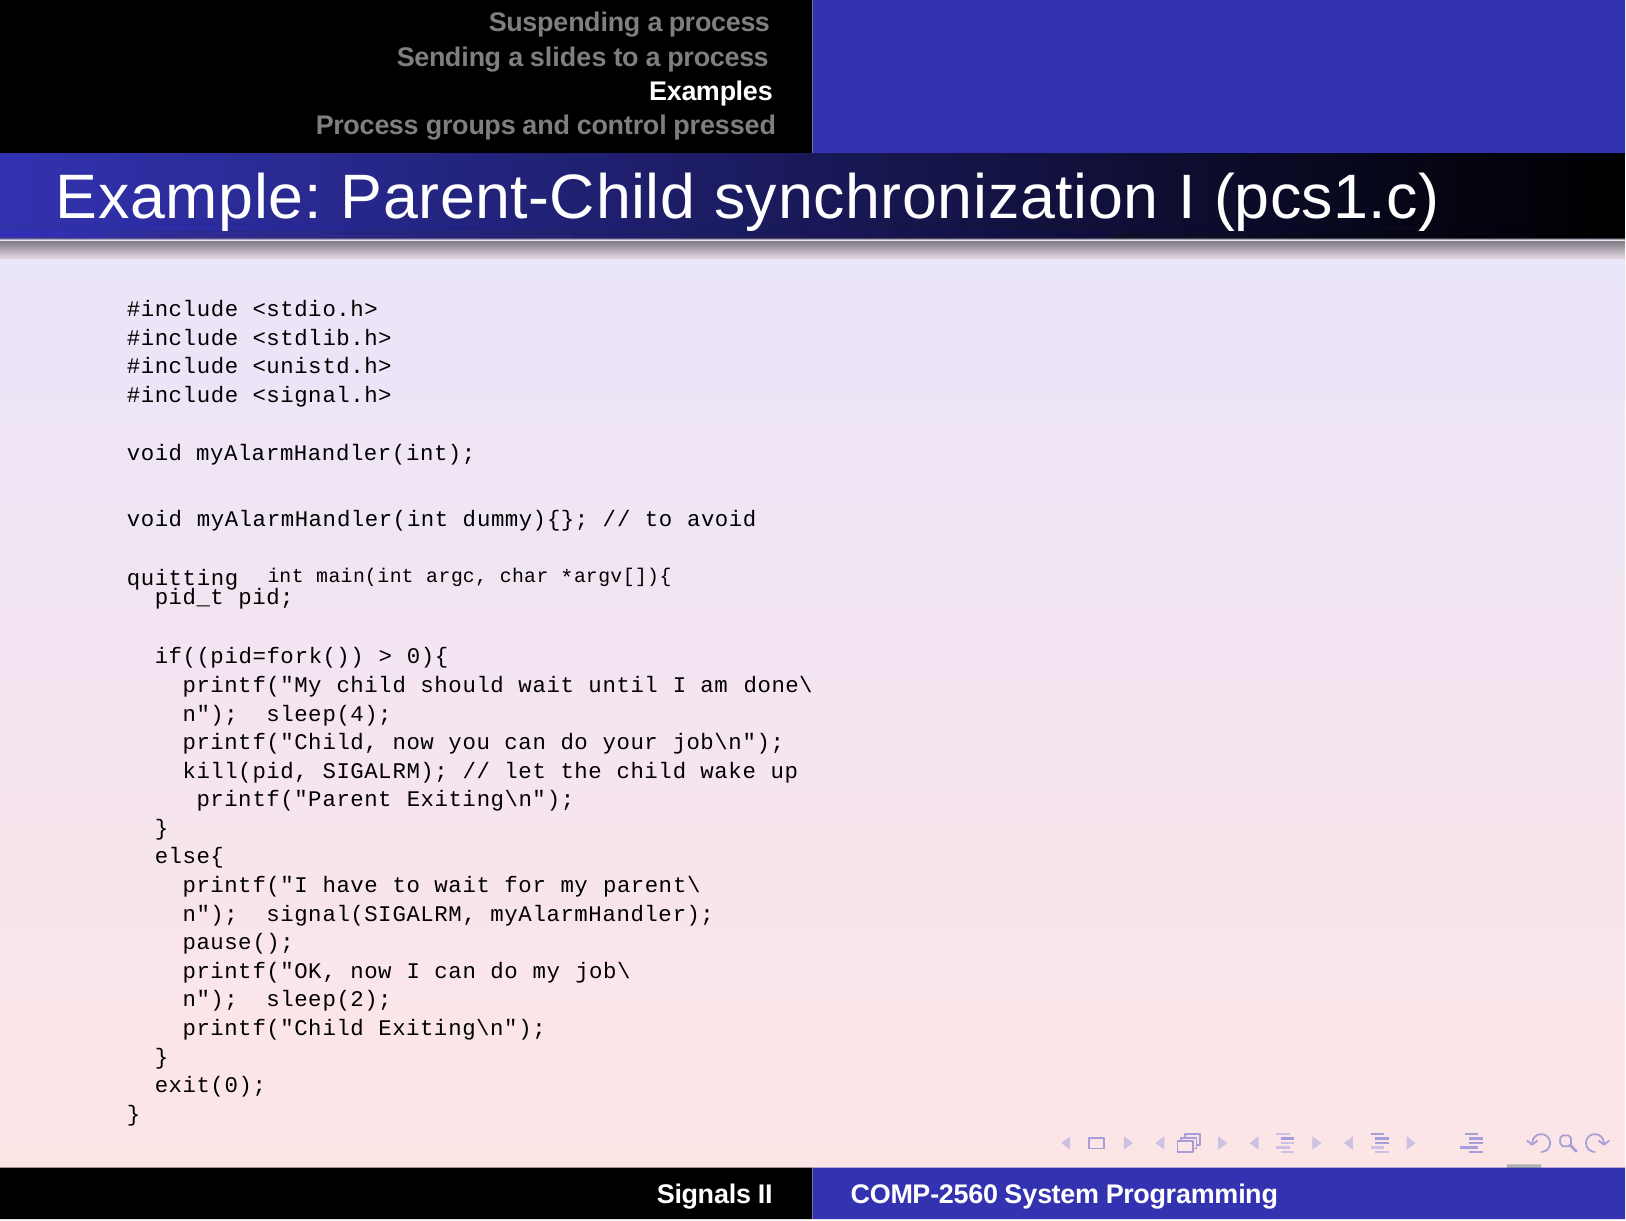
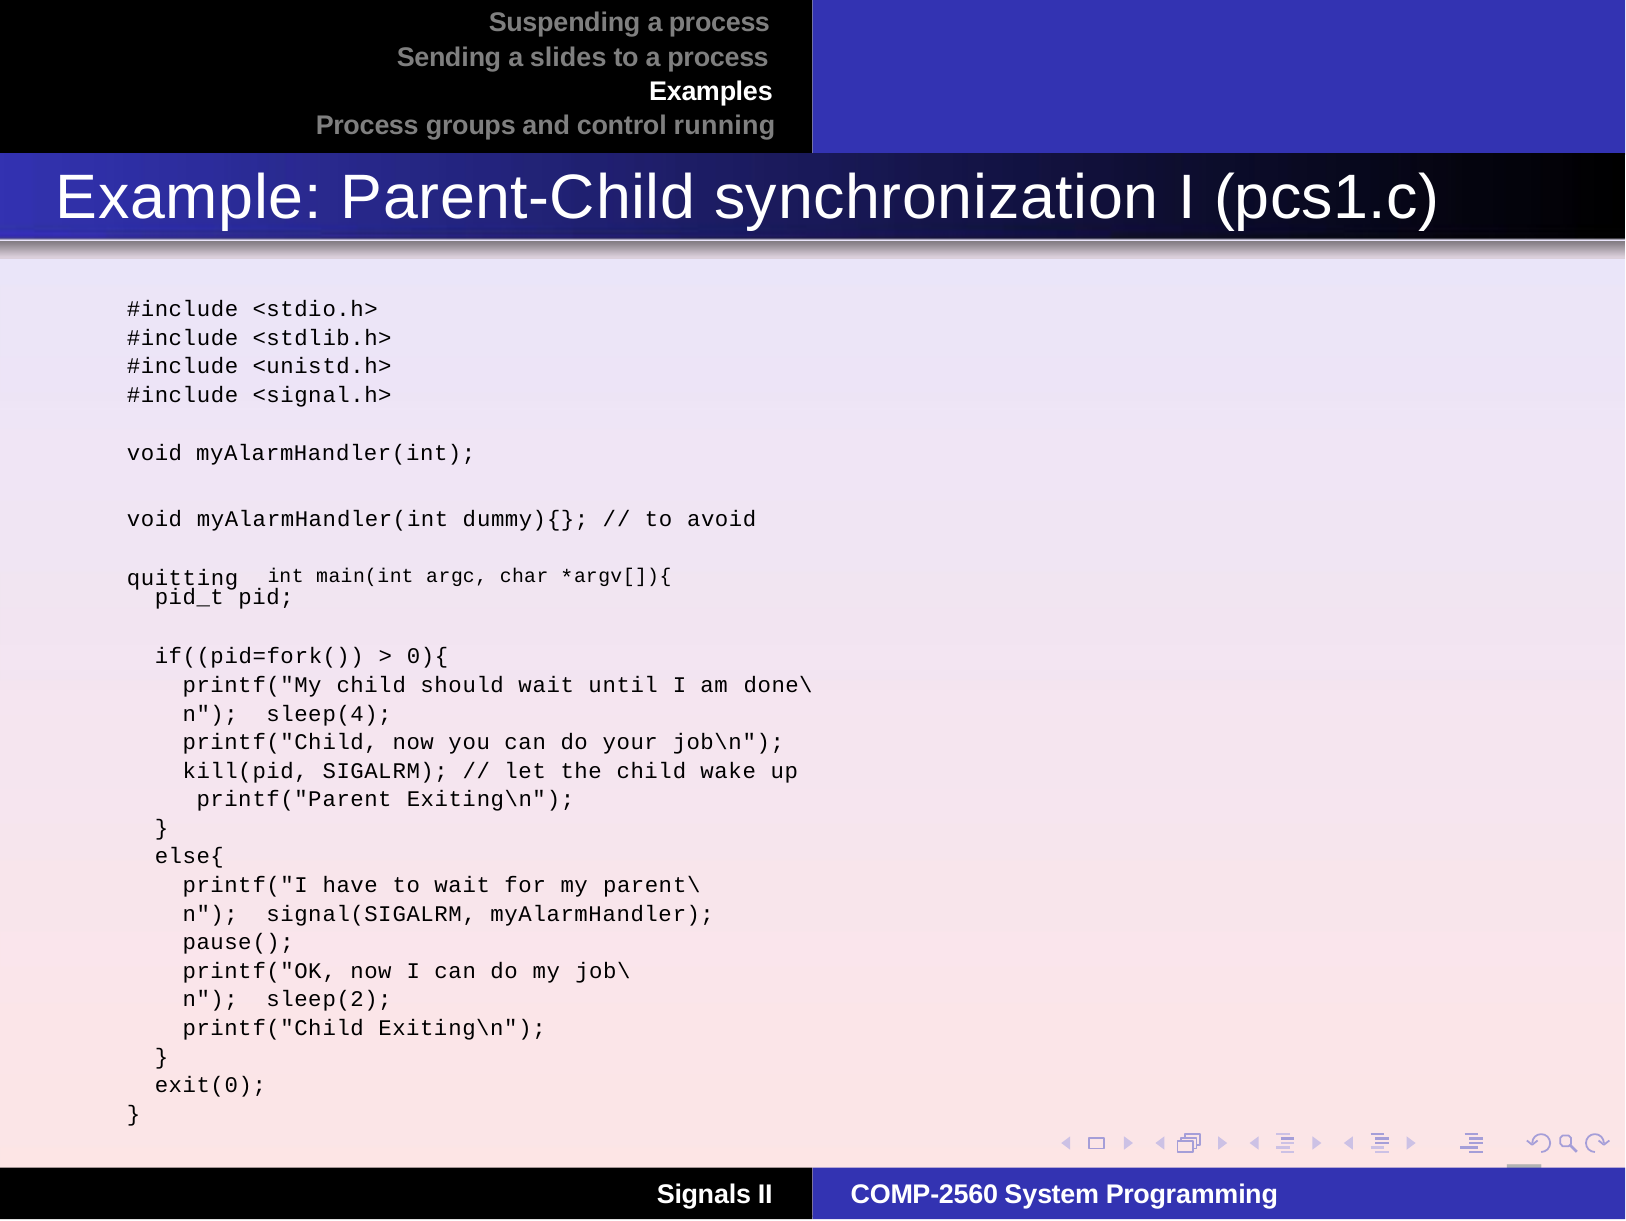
pressed: pressed -> running (724, 126)
